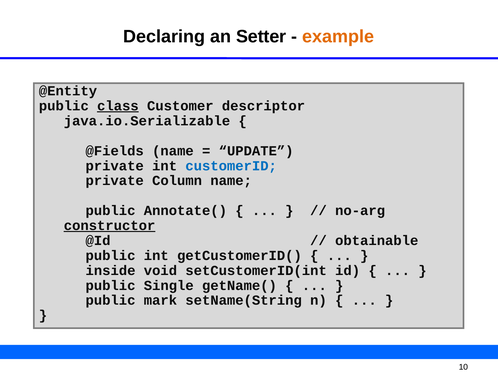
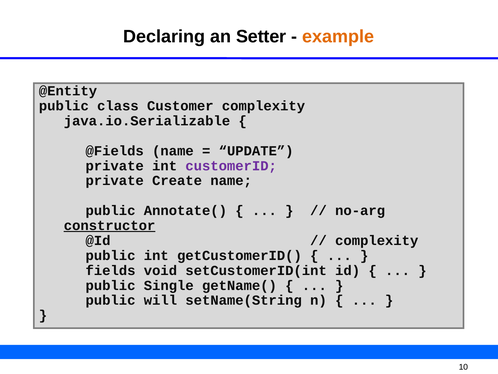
class underline: present -> none (118, 106)
Customer descriptor: descriptor -> complexity (263, 106)
customerID colour: blue -> purple (231, 166)
Column: Column -> Create (177, 180)
obtainable: obtainable -> complexity (377, 240)
inside: inside -> fields (111, 270)
mark: mark -> will (160, 300)
